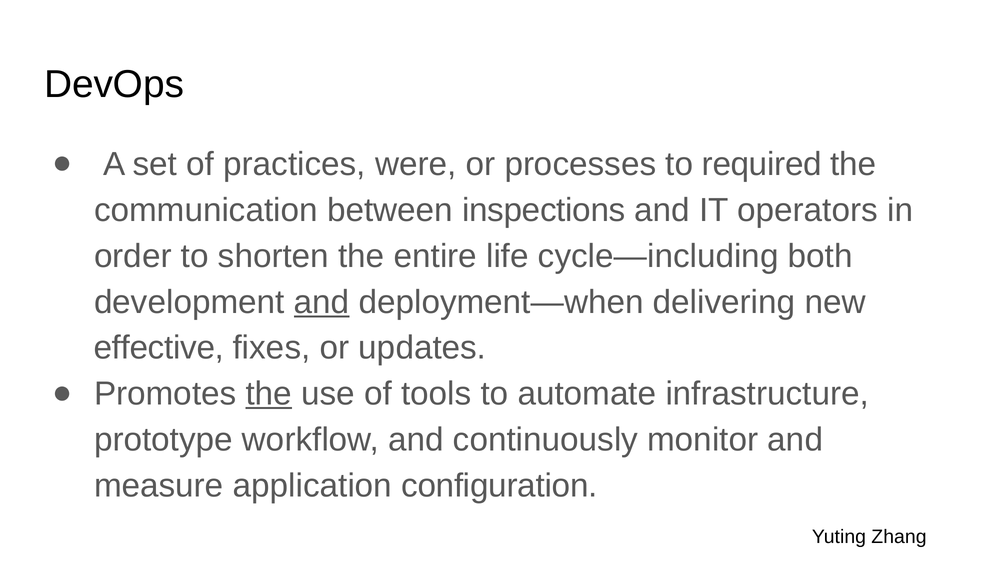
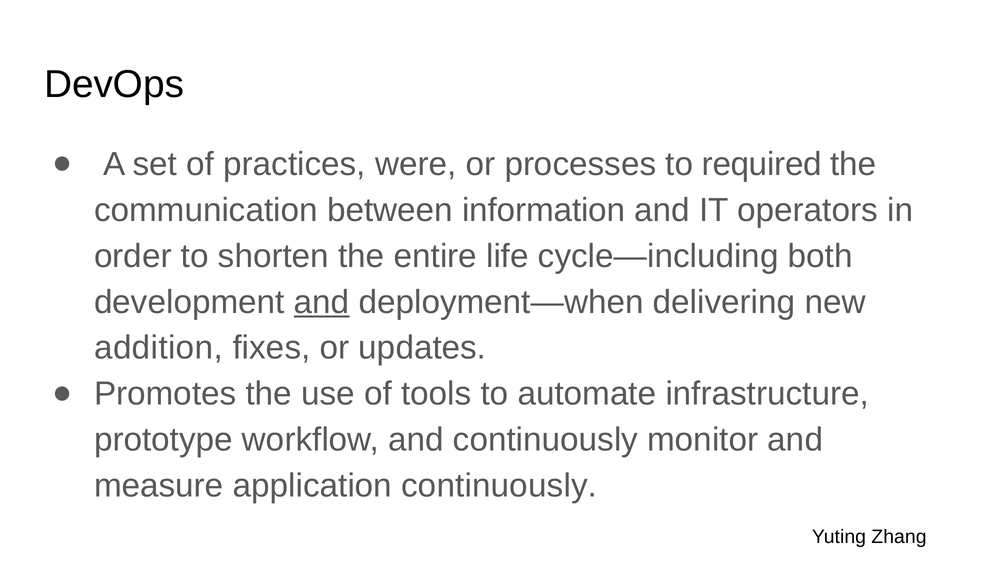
inspections: inspections -> information (544, 210)
effective: effective -> addition (159, 348)
the underline: present -> none (269, 394)
application configuration: configuration -> continuously (499, 486)
